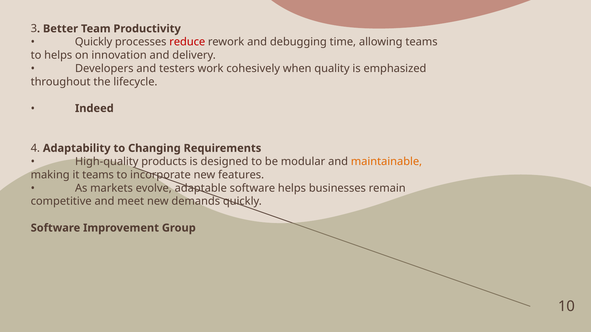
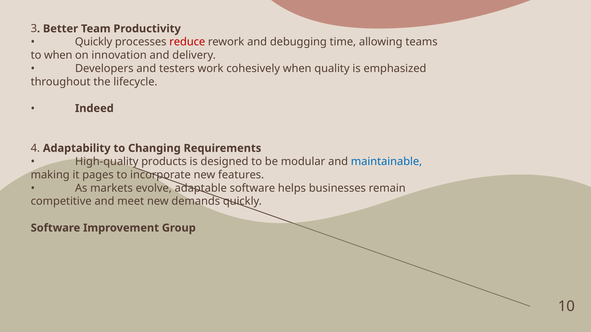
to helps: helps -> when (58, 55)
maintainable colour: orange -> blue (387, 162)
it teams: teams -> pages (98, 175)
